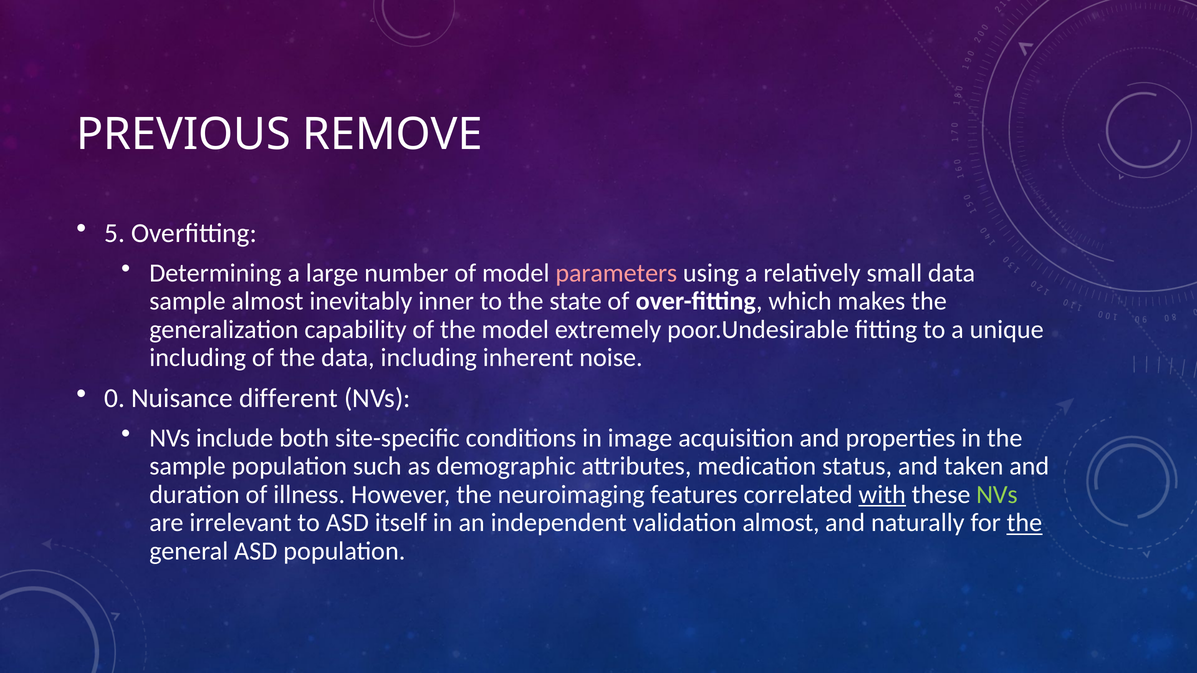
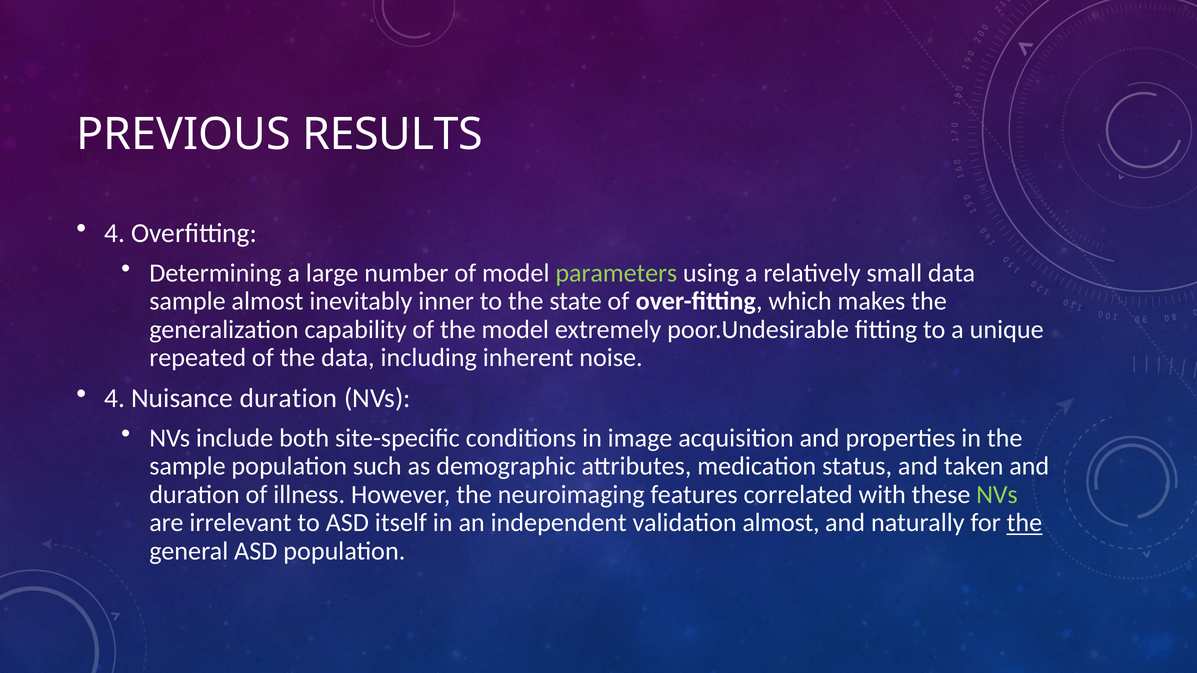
REMOVE: REMOVE -> RESULTS (393, 134)
5: 5 -> 4 (115, 233)
parameters colour: pink -> light green (616, 273)
including: including -> repeated (198, 358)
0: 0 -> 4 (115, 398)
Nuisance different: different -> duration (288, 398)
with underline: present -> none (882, 495)
